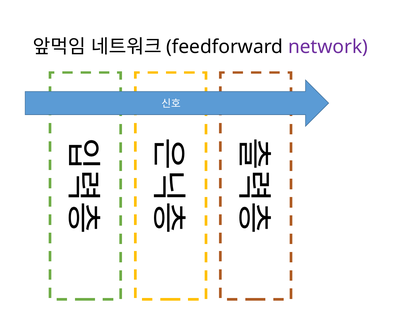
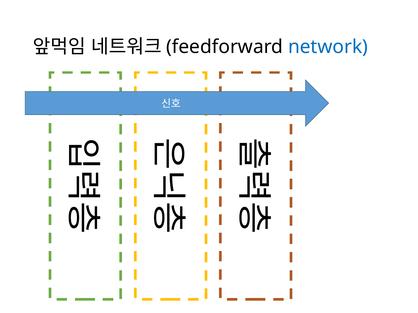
network colour: purple -> blue (328, 47)
